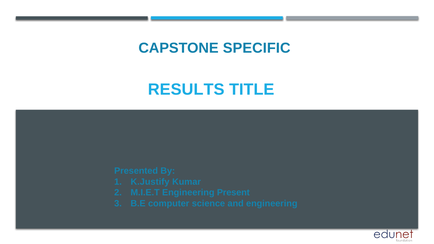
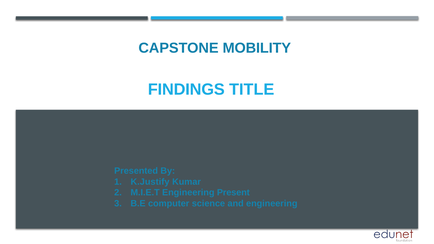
SPECIFIC: SPECIFIC -> MOBILITY (257, 48)
RESULTS: RESULTS -> FINDINGS (186, 89)
